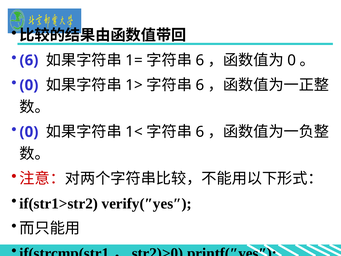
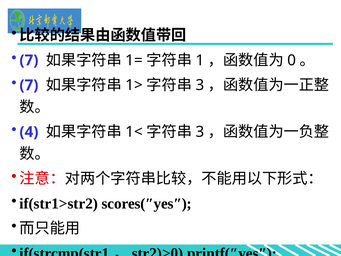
6: 6 -> 7 (29, 60)
6: 6 -> 1 (200, 60)
0: 0 -> 7 (29, 85)
6: 6 -> 3 (200, 85)
0: 0 -> 4 (29, 132)
6: 6 -> 3 (200, 132)
verify(″yes″: verify(″yes″ -> scores(″yes″ (147, 203)
